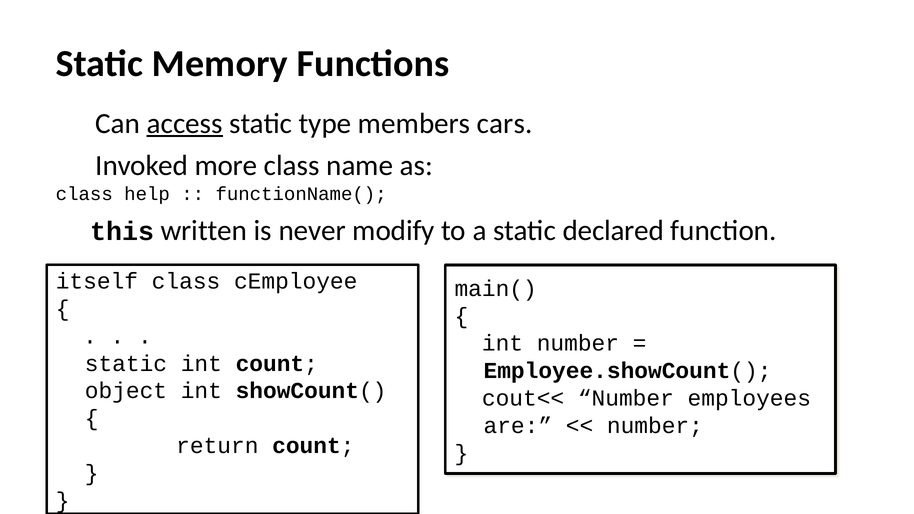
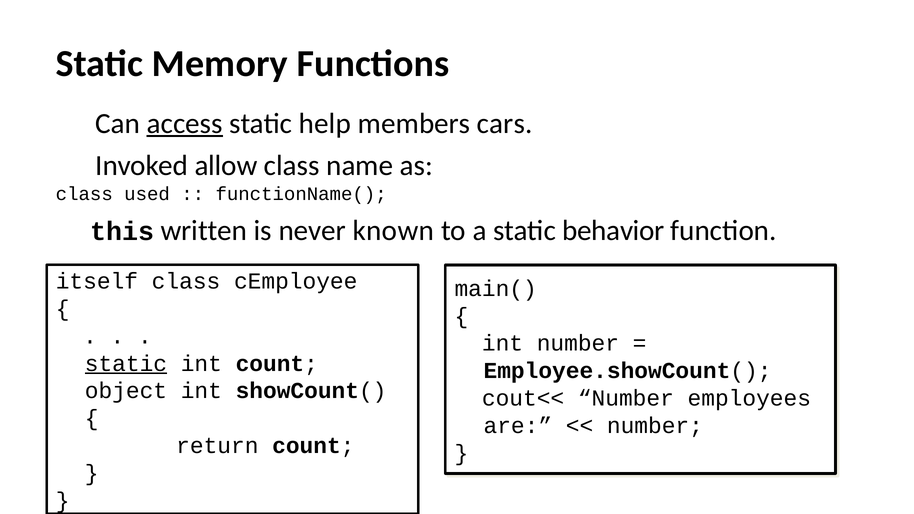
type: type -> help (325, 124)
more: more -> allow (226, 166)
help: help -> used (147, 194)
modify: modify -> known (393, 231)
declared: declared -> behavior (613, 231)
static underline: none -> present (126, 364)
